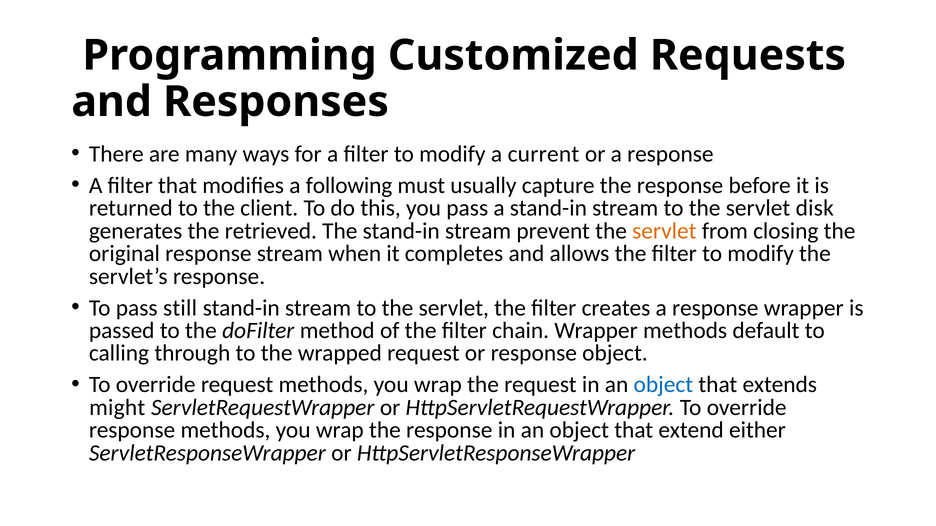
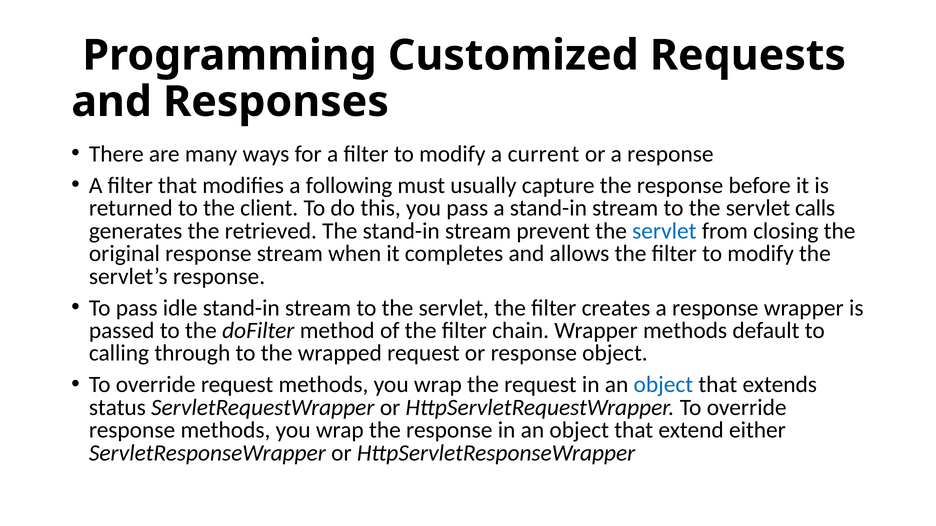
disk: disk -> calls (815, 208)
servlet colour: orange -> blue (664, 231)
still: still -> idle (180, 308)
might: might -> status (117, 408)
